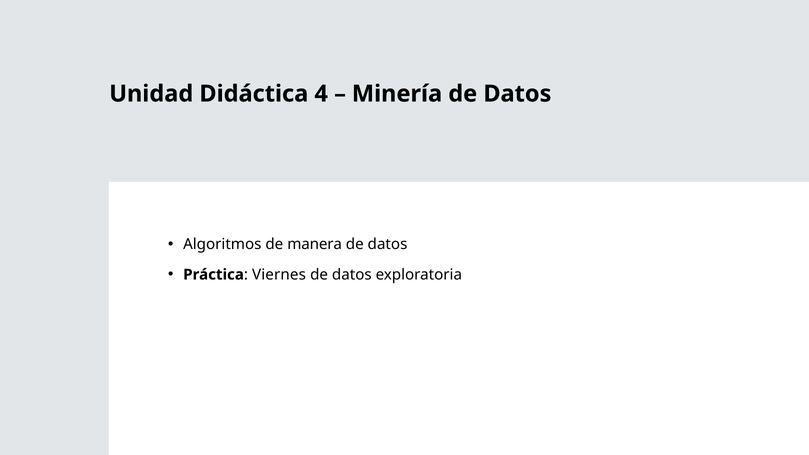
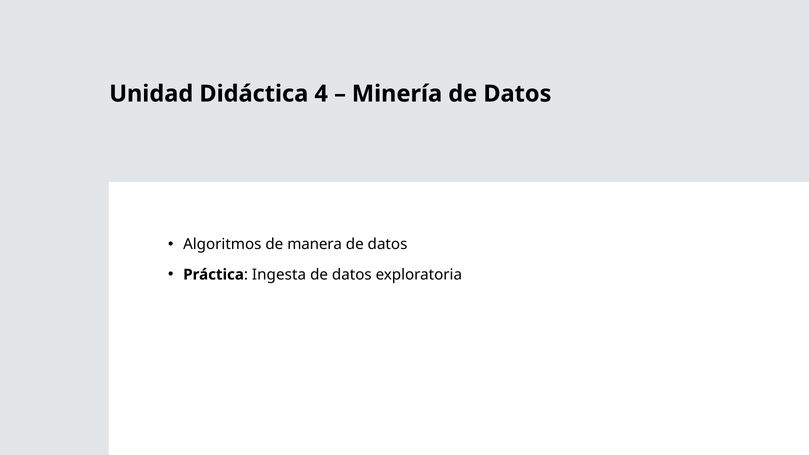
Viernes: Viernes -> Ingesta (279, 275)
